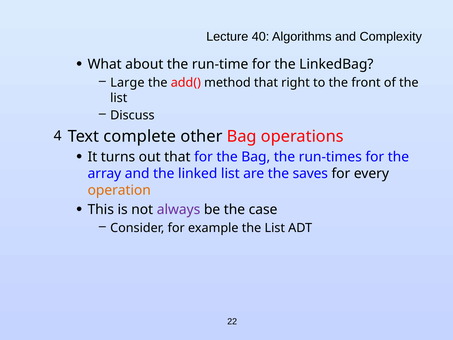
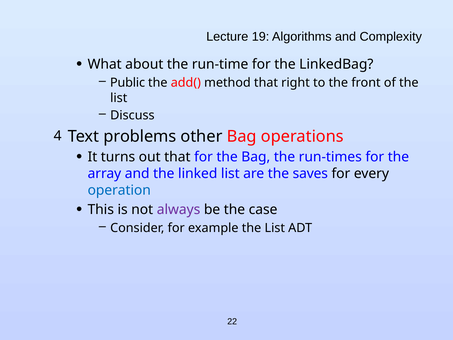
40: 40 -> 19 (261, 37)
Large: Large -> Public (128, 83)
complete: complete -> problems (140, 136)
operation colour: orange -> blue (119, 190)
